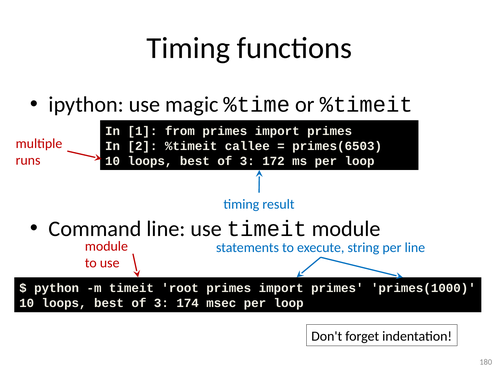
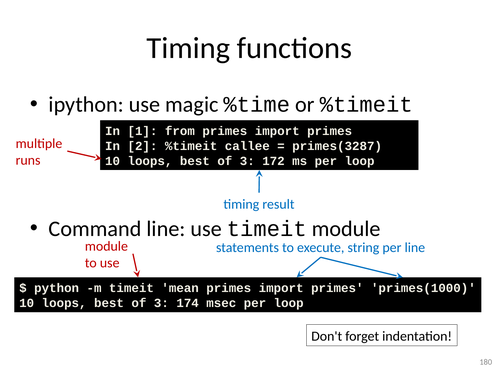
primes(6503: primes(6503 -> primes(3287 (337, 146)
root: root -> mean (180, 288)
